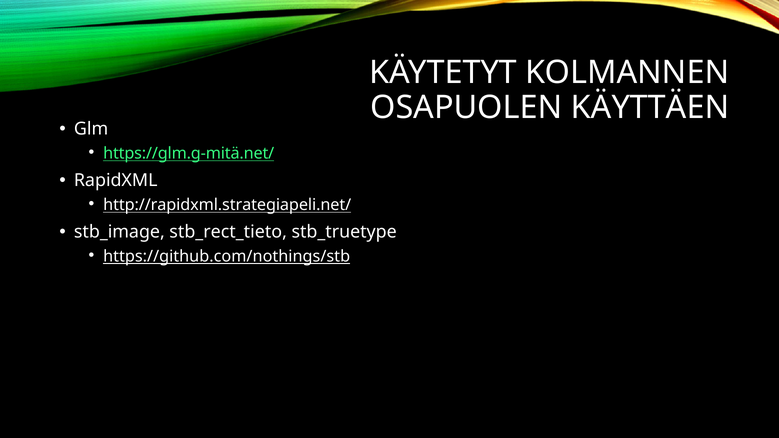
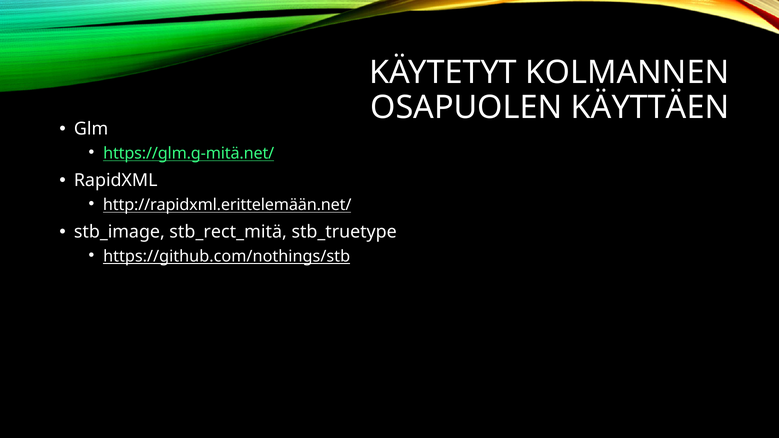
http://rapidxml.strategiapeli.net/: http://rapidxml.strategiapeli.net/ -> http://rapidxml.erittelemään.net/ (227, 205)
stb_rect_tieto: stb_rect_tieto -> stb_rect_mitä (228, 232)
